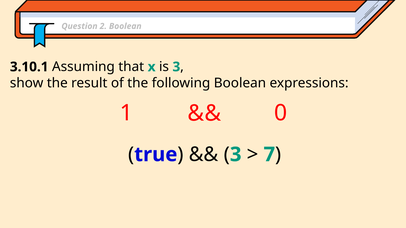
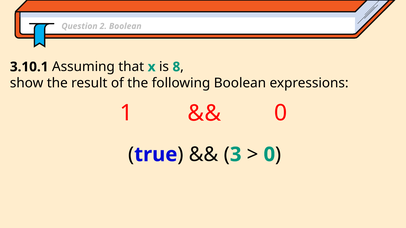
is 3: 3 -> 8 (176, 67)
7: 7 -> 0 (269, 155)
